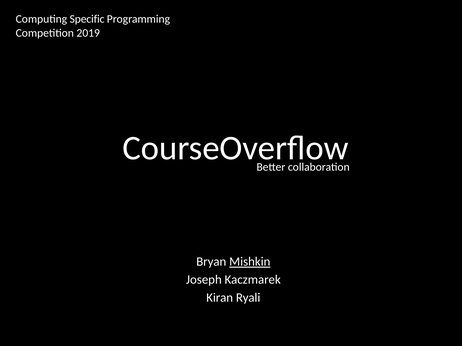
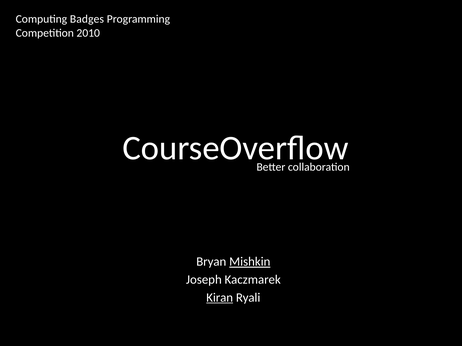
Specific: Specific -> Badges (87, 19)
2019: 2019 -> 2010 (88, 33)
Kiran underline: none -> present (220, 298)
